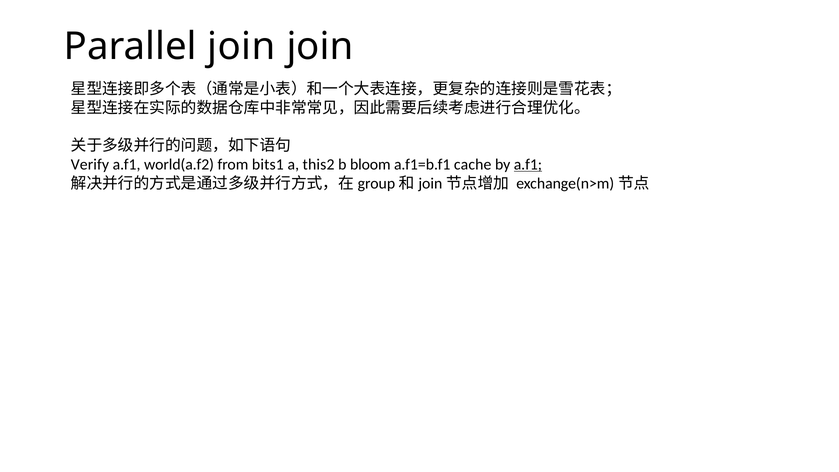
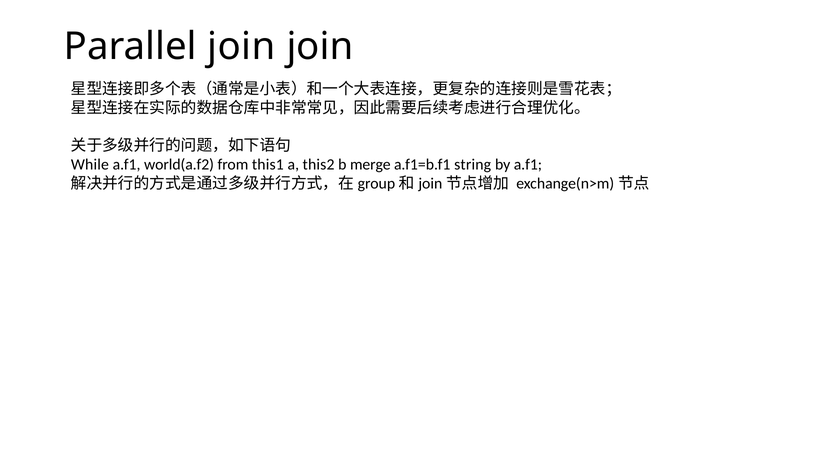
Verify: Verify -> While (90, 164)
bits1: bits1 -> this1 (268, 164)
bloom: bloom -> merge (370, 164)
cache: cache -> string (473, 164)
a.f1 underline: present -> none (528, 164)
